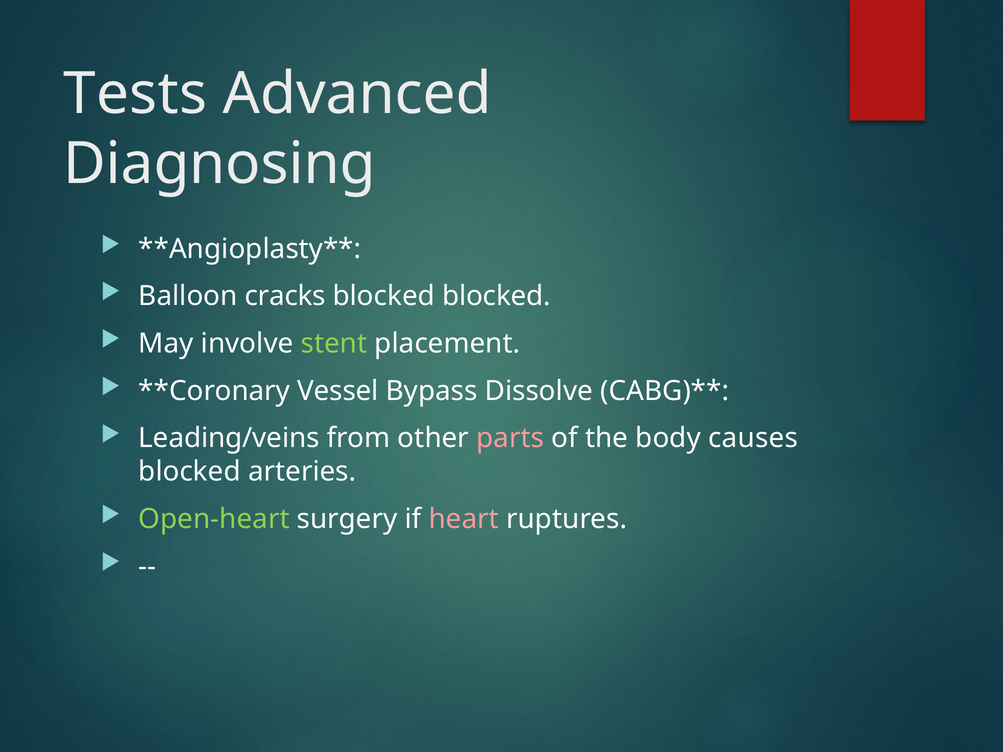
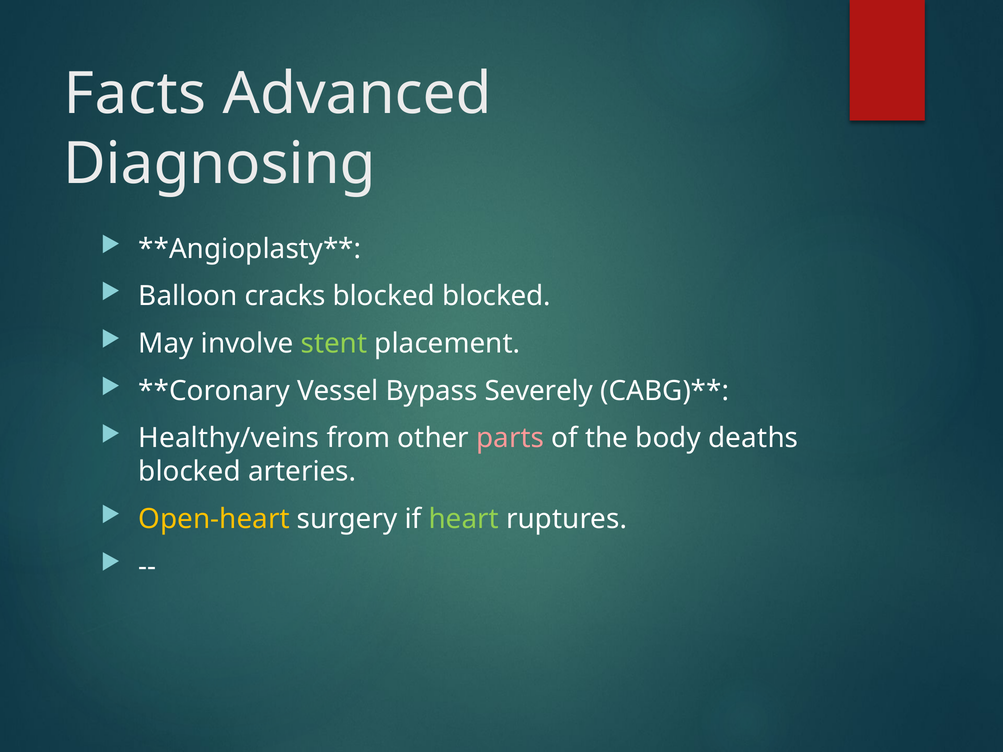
Tests: Tests -> Facts (135, 94)
Dissolve: Dissolve -> Severely (539, 391)
Leading/veins: Leading/veins -> Healthy/veins (229, 438)
causes: causes -> deaths (753, 438)
Open-heart colour: light green -> yellow (214, 519)
heart colour: pink -> light green (464, 519)
